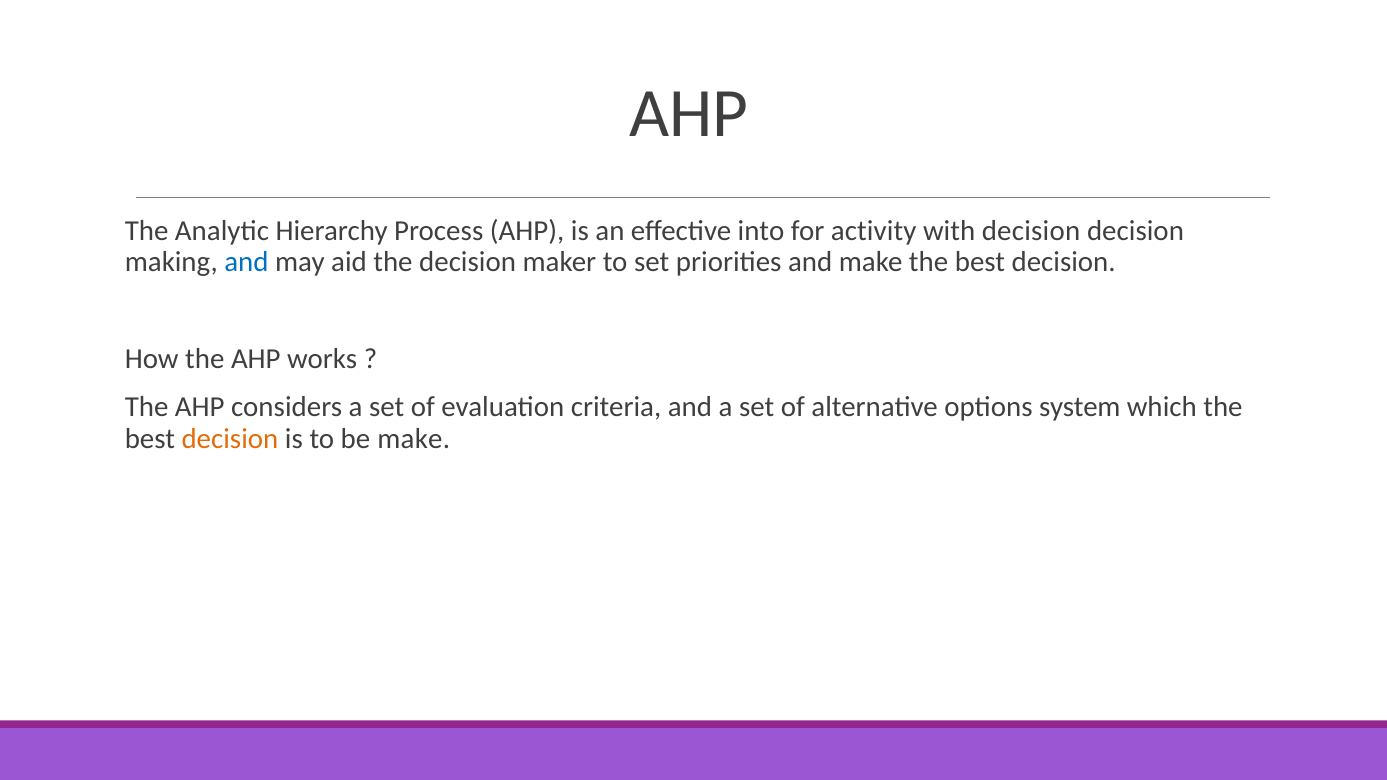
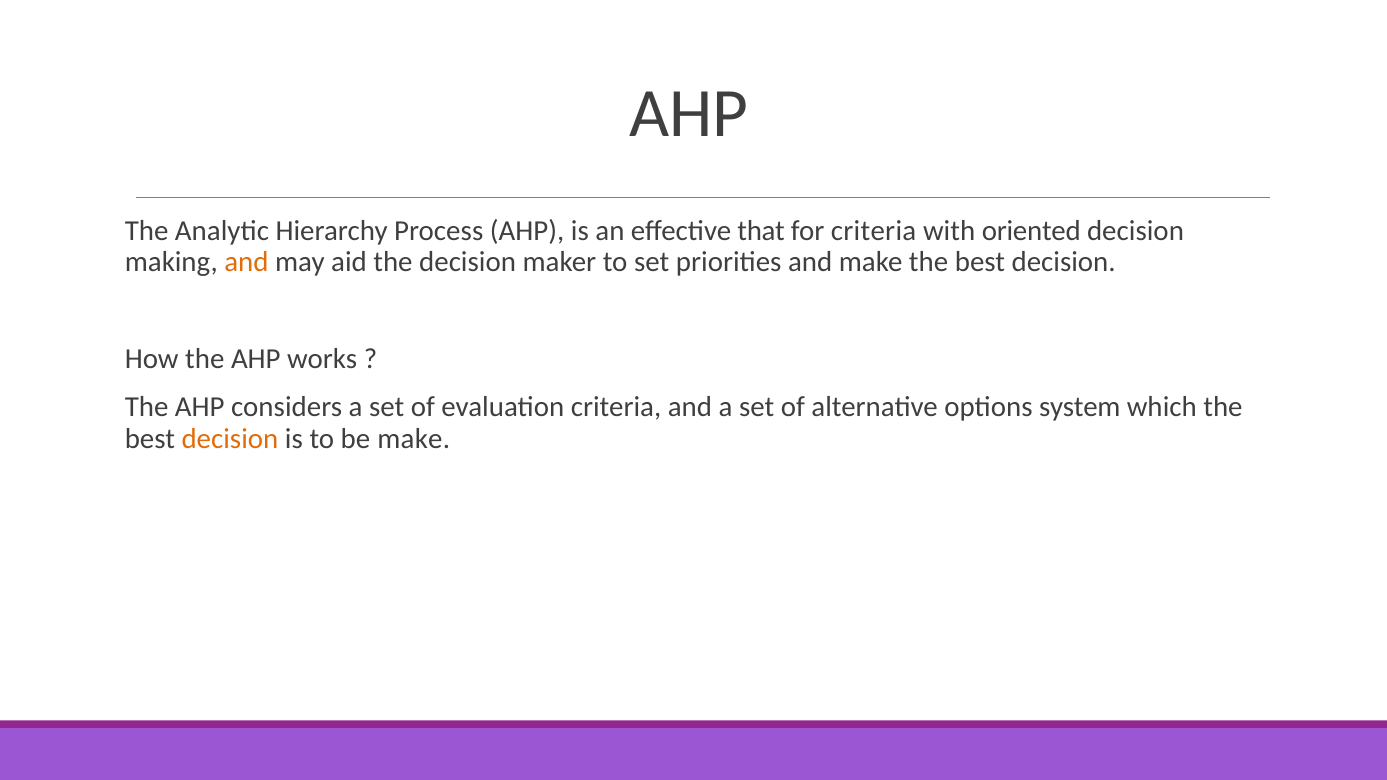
into: into -> that (761, 231)
for activity: activity -> criteria (874, 231)
with decision: decision -> oriented (1031, 231)
and colour: blue -> orange (246, 262)
